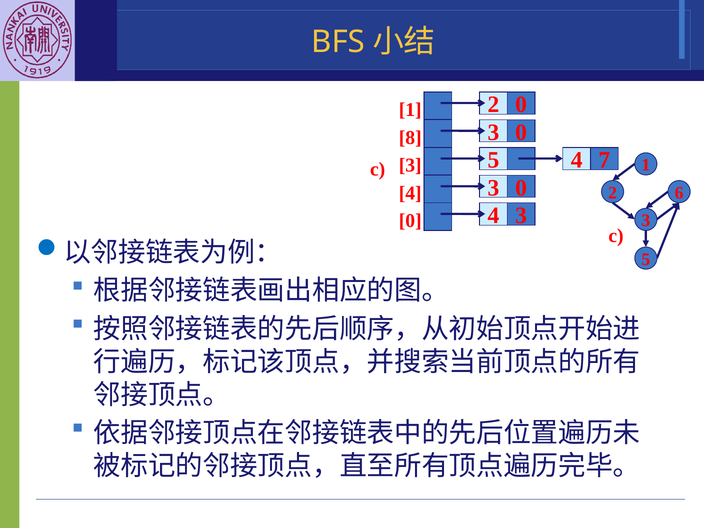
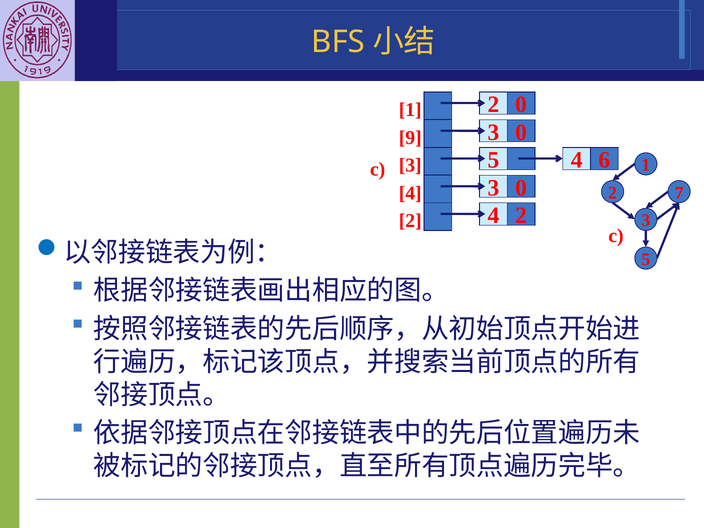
8: 8 -> 9 (410, 138)
7: 7 -> 6 (604, 160)
6: 6 -> 7 (679, 193)
3: 3 -> 2 (521, 216)
0: 0 -> 2 (410, 221)
